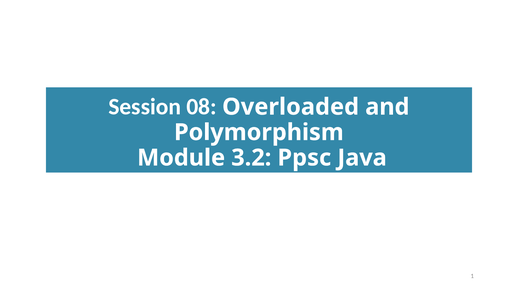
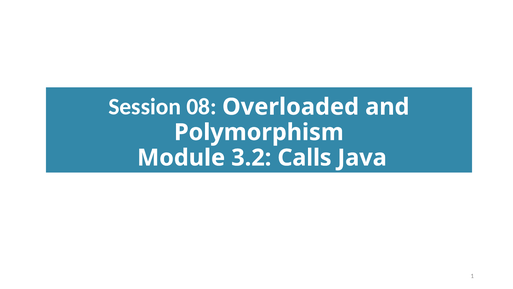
Ppsc: Ppsc -> Calls (304, 158)
